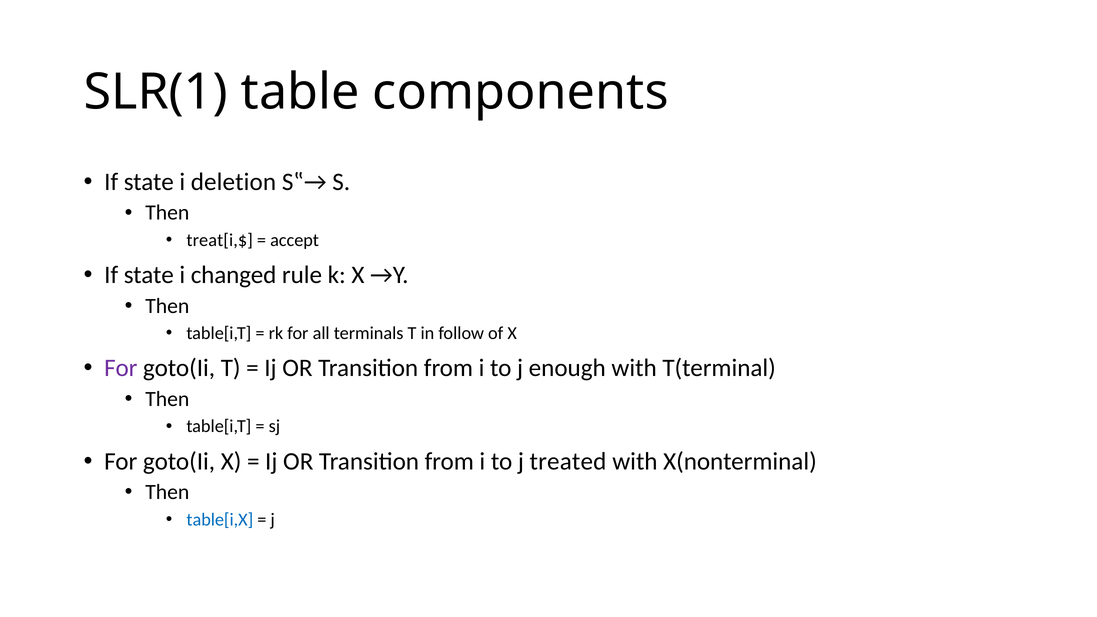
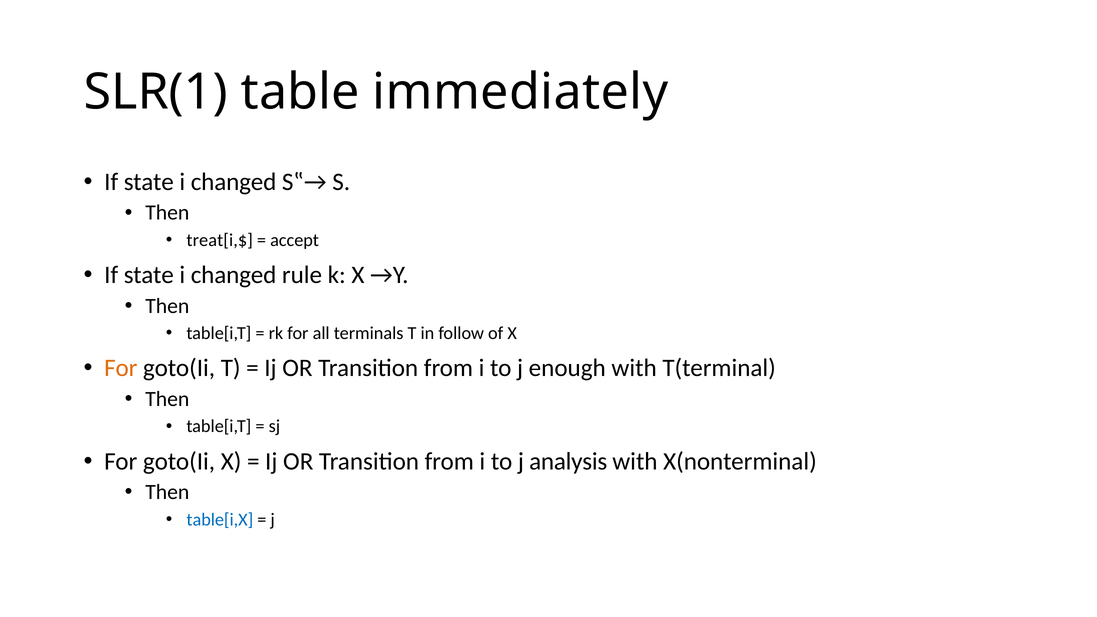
components: components -> immediately (520, 92)
deletion: deletion -> changed (234, 182)
For colour: purple -> orange (121, 368)
treated: treated -> analysis (568, 461)
